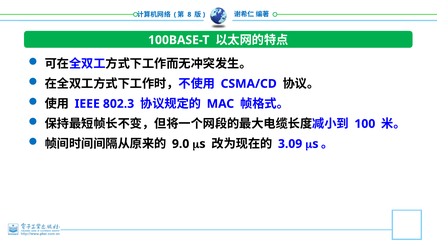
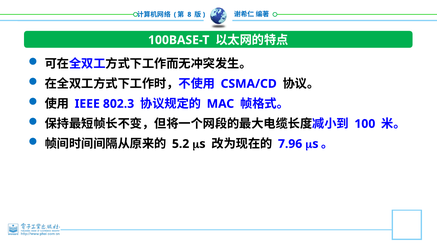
9.0: 9.0 -> 5.2 (181, 144)
3.09: 3.09 -> 7.96 (290, 144)
